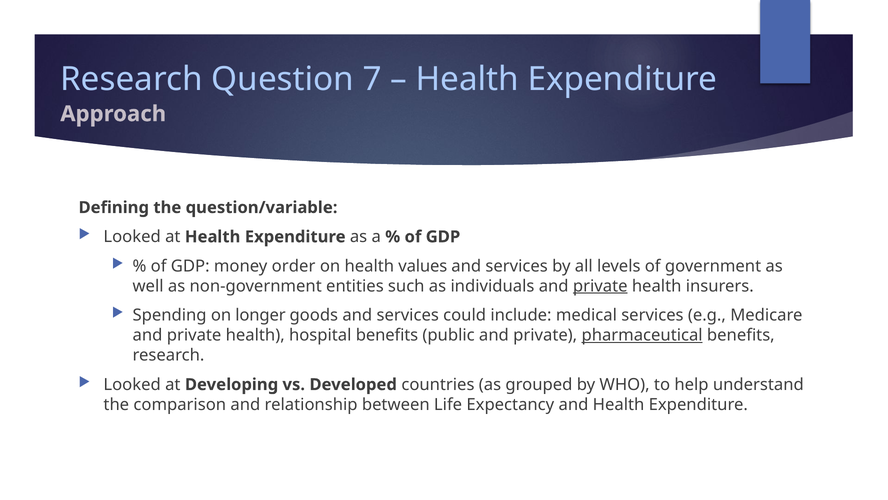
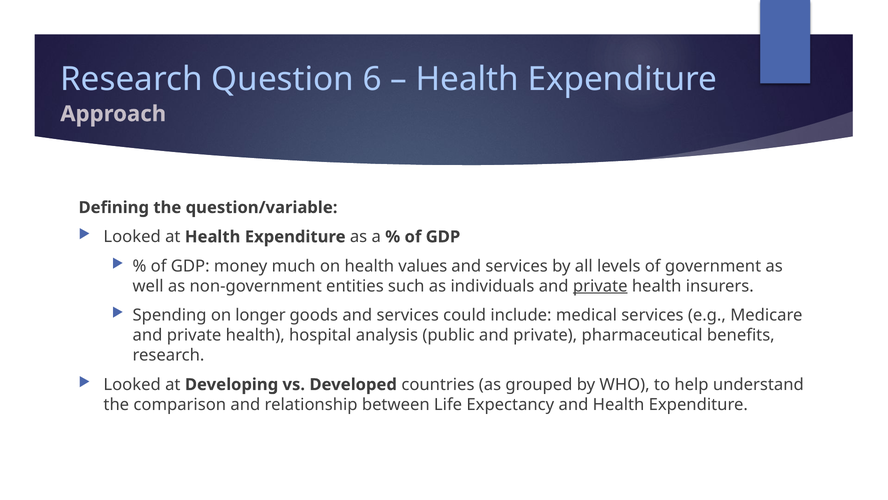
7: 7 -> 6 (372, 79)
order: order -> much (294, 266)
hospital benefits: benefits -> analysis (387, 335)
pharmaceutical underline: present -> none (642, 335)
